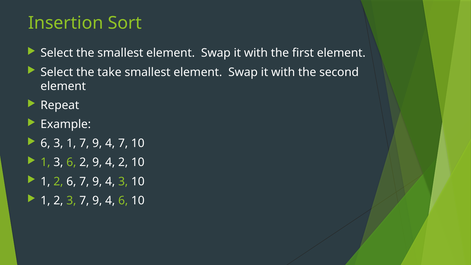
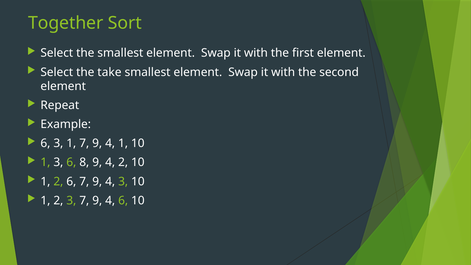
Insertion: Insertion -> Together (66, 23)
4 7: 7 -> 1 (123, 143)
6 2: 2 -> 8 (84, 162)
